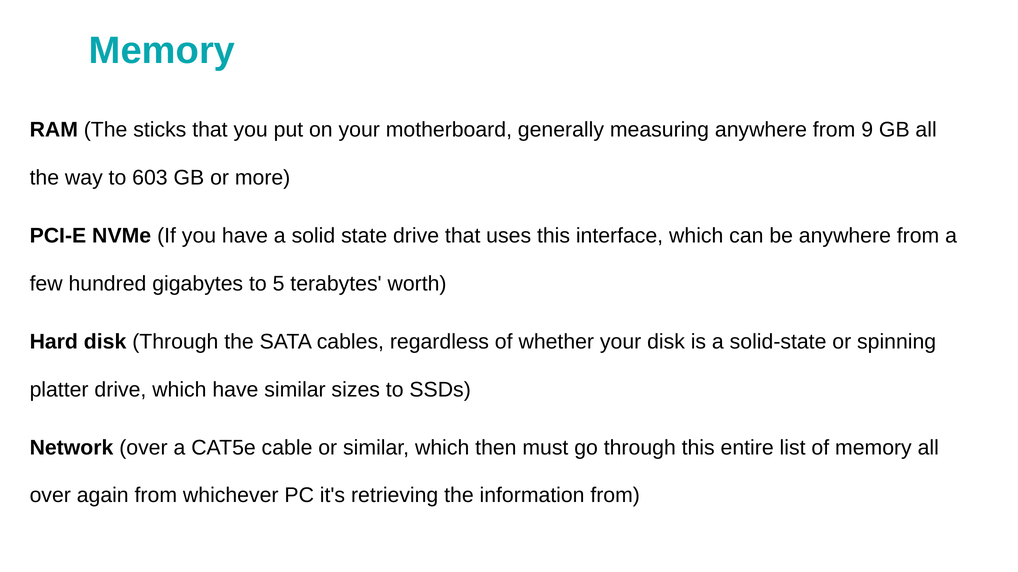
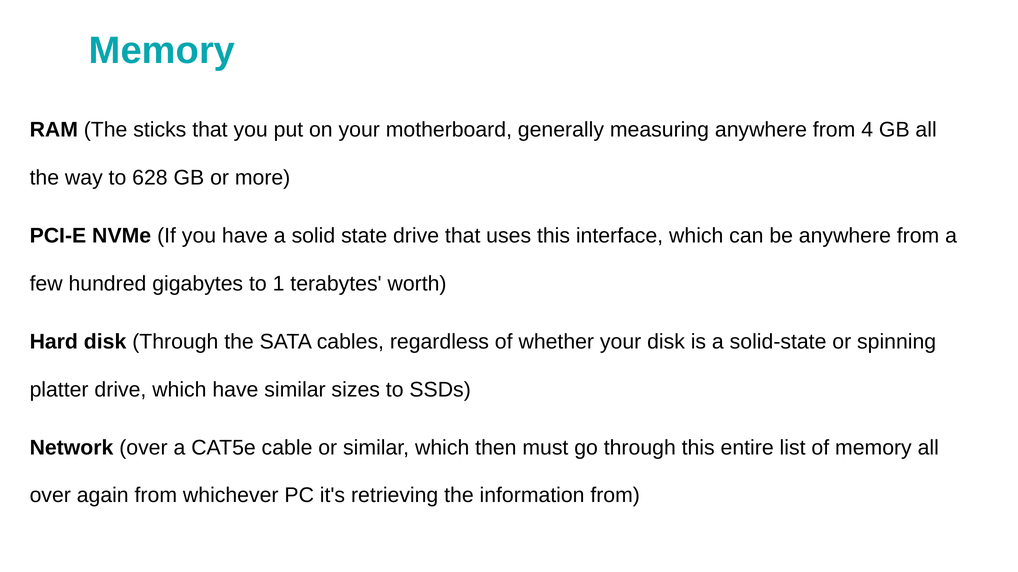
9: 9 -> 4 (867, 130)
603: 603 -> 628 (150, 178)
5: 5 -> 1 (279, 284)
